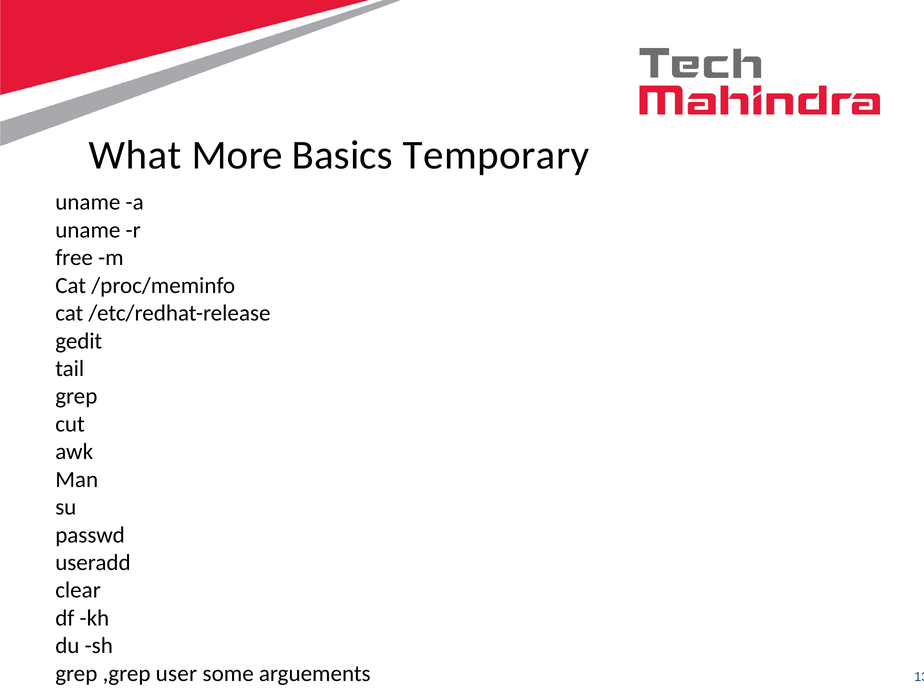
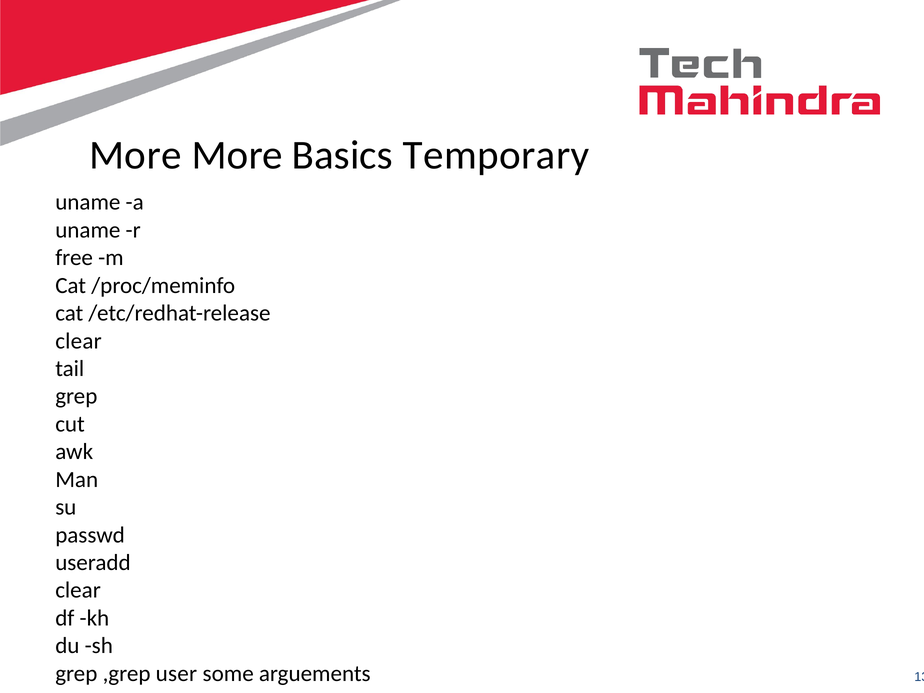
What: What -> More (135, 155)
gedit: gedit -> clear (79, 341)
